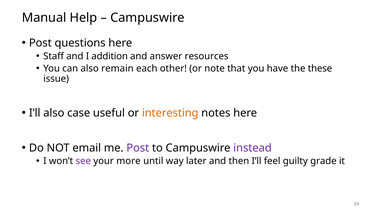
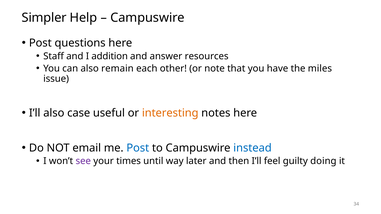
Manual: Manual -> Simpler (44, 18)
these: these -> miles (320, 68)
Post colour: purple -> blue (138, 148)
instead colour: purple -> blue (252, 148)
more: more -> times (129, 161)
grade: grade -> doing (323, 161)
